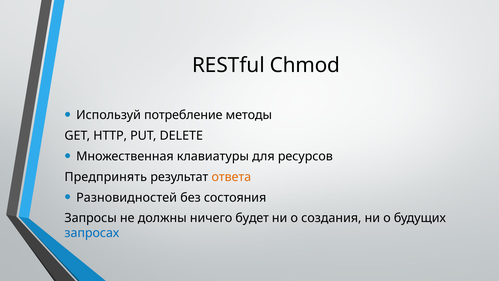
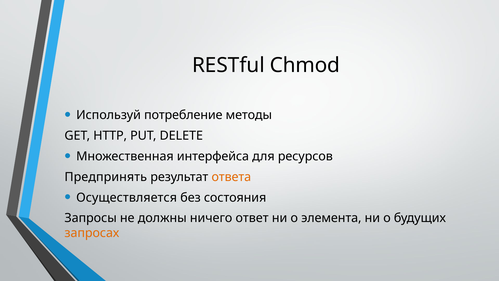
клавиатуры: клавиатуры -> интерфейса (213, 156)
Разновидностей: Разновидностей -> Осуществляется (127, 197)
будет: будет -> ответ (252, 218)
создания: создания -> элемента (331, 218)
запросах colour: blue -> orange (92, 233)
